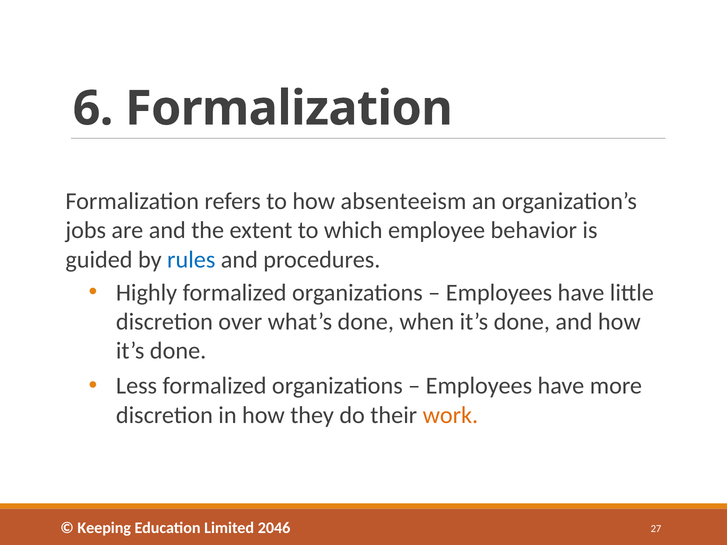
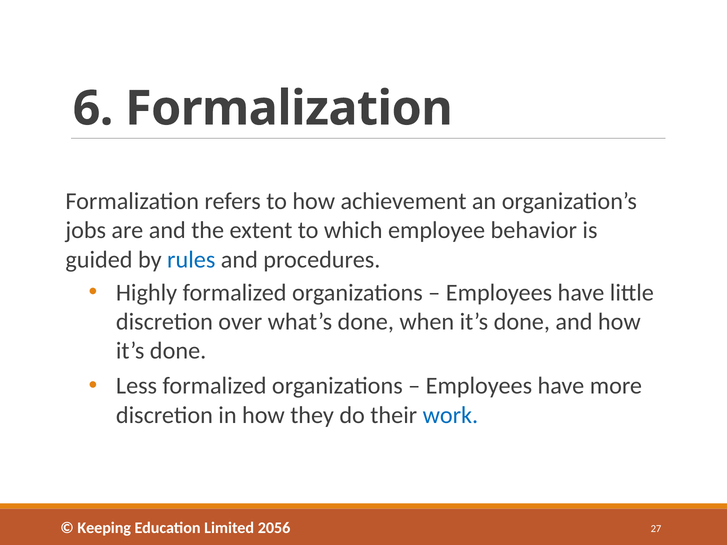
absenteeism: absenteeism -> achievement (404, 202)
work colour: orange -> blue (450, 415)
2046: 2046 -> 2056 (274, 528)
